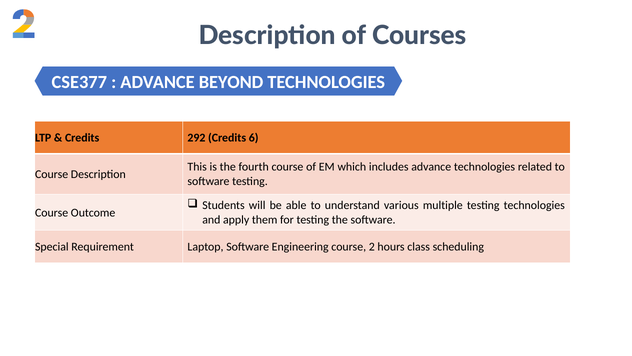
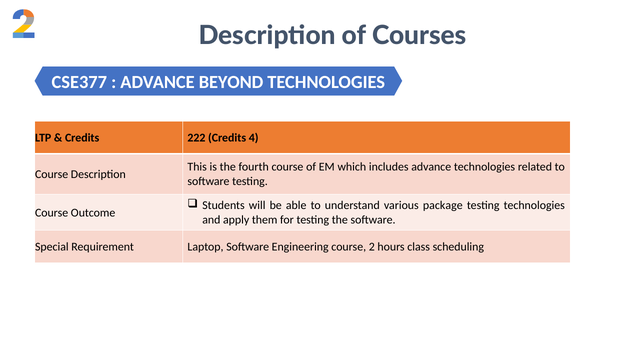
292: 292 -> 222 (196, 138)
6: 6 -> 4 (254, 138)
multiple: multiple -> package (443, 205)
